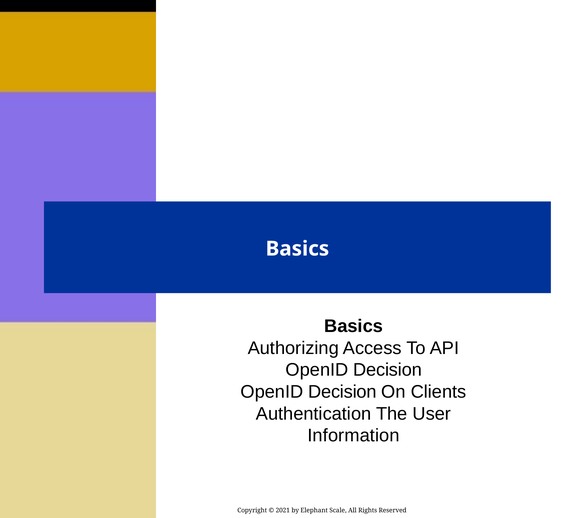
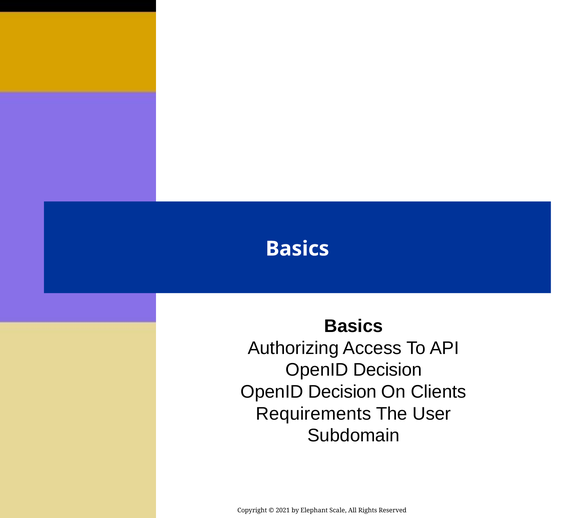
Authentication: Authentication -> Requirements (314, 414)
Information: Information -> Subdomain (354, 436)
